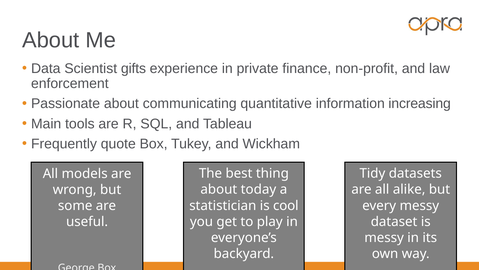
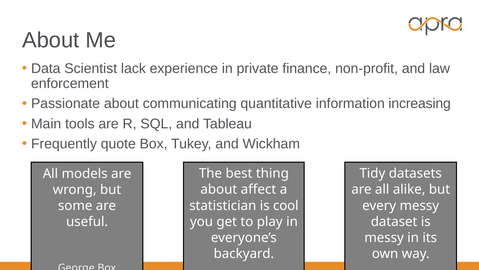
gifts: gifts -> lack (133, 68)
today: today -> affect (258, 189)
